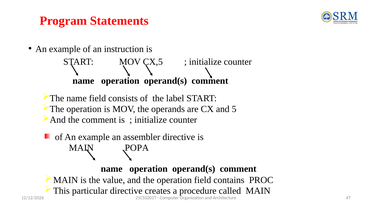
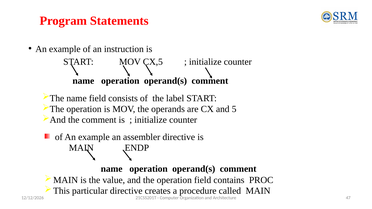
POPA: POPA -> ENDP (137, 148)
